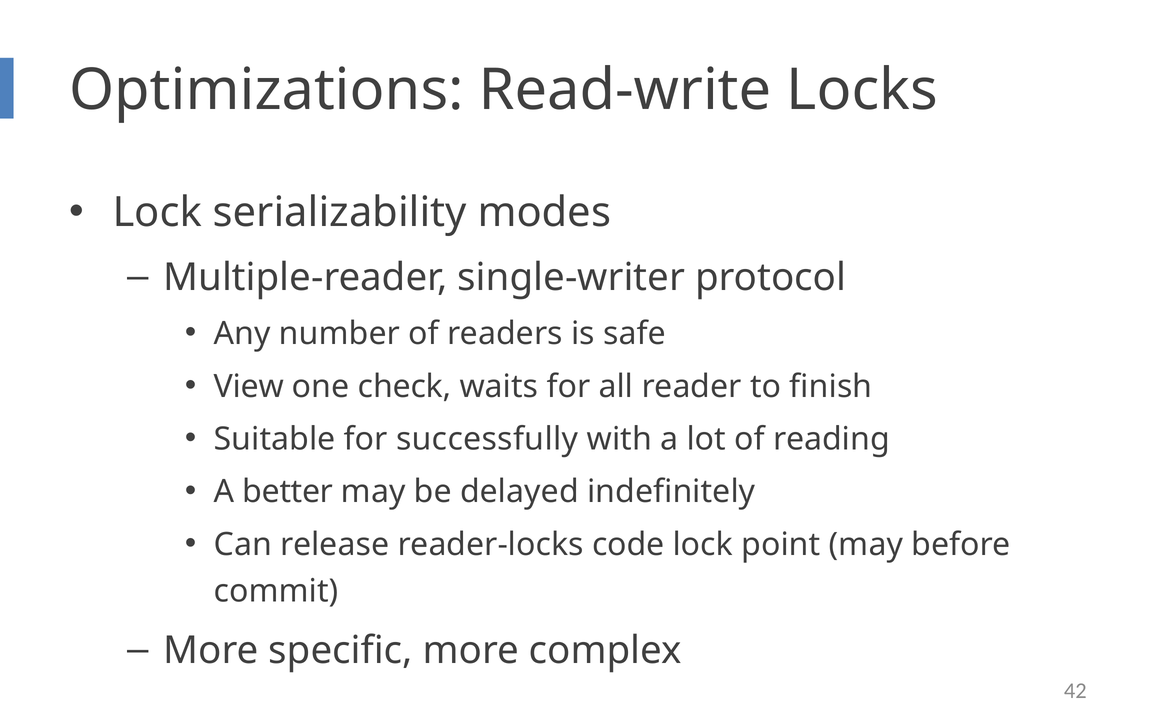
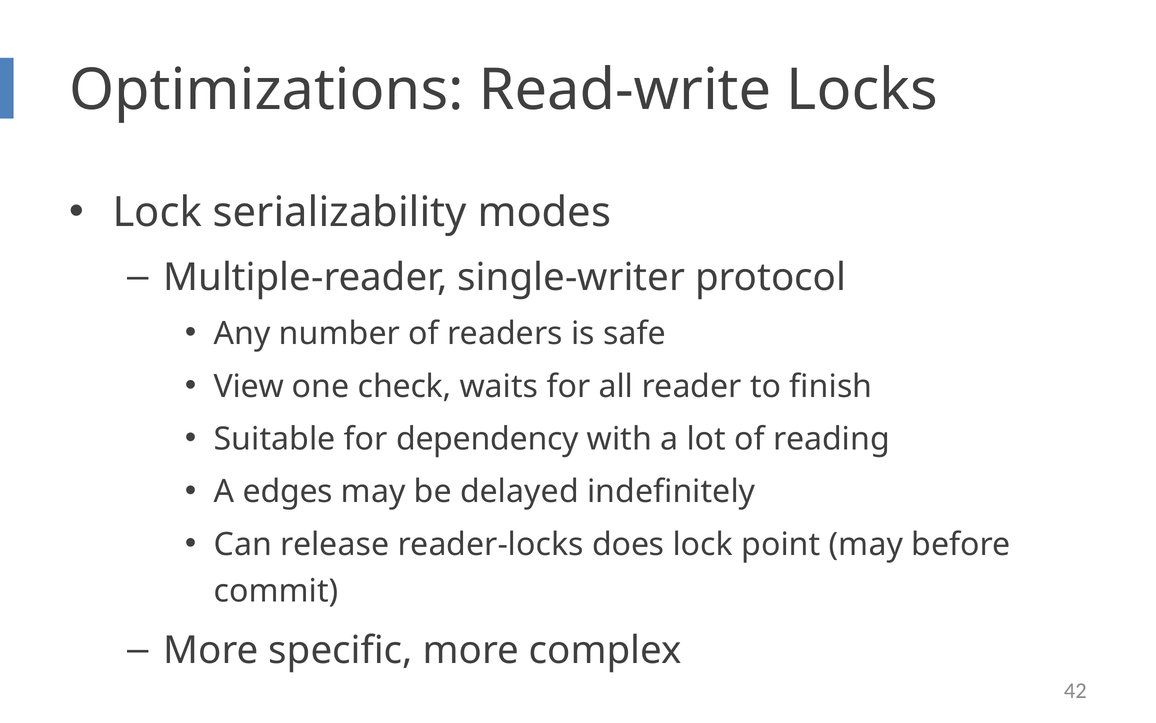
successfully: successfully -> dependency (487, 439)
better: better -> edges (288, 492)
code: code -> does (628, 544)
